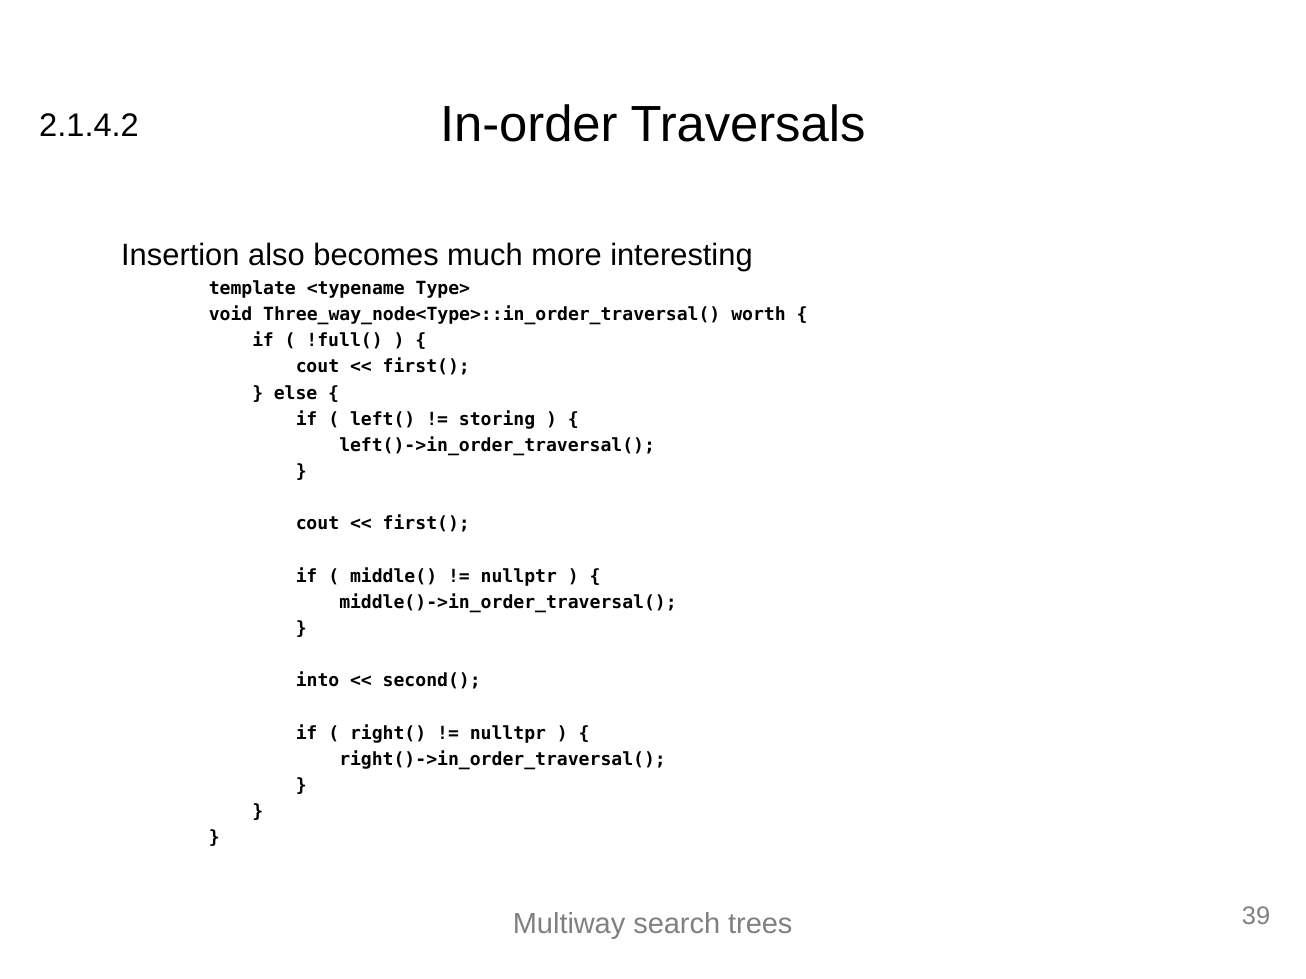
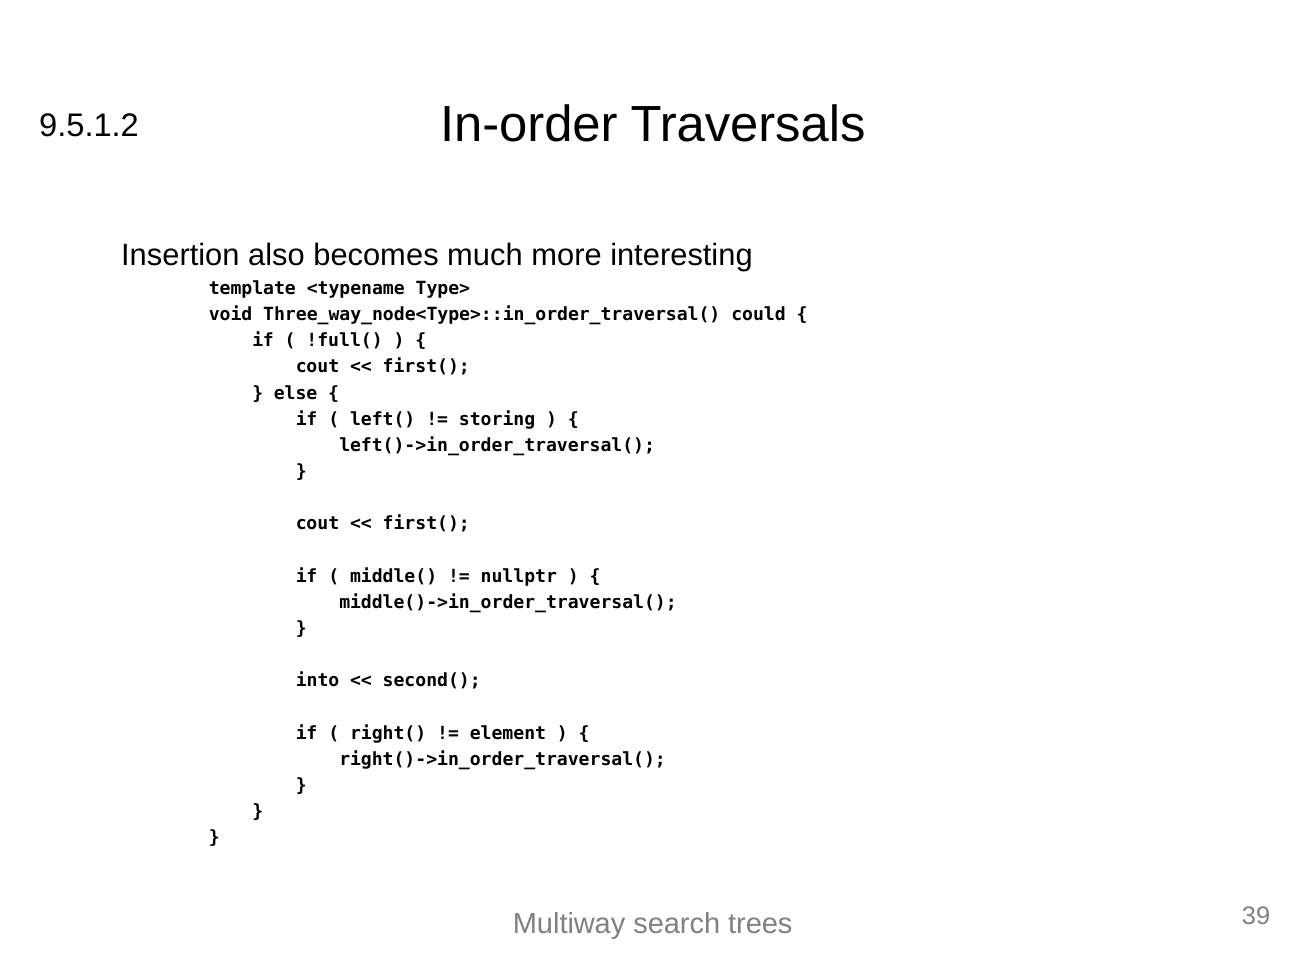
2.1.4.2: 2.1.4.2 -> 9.5.1.2 (89, 126)
worth: worth -> could (759, 315)
nulltpr: nulltpr -> element (508, 734)
